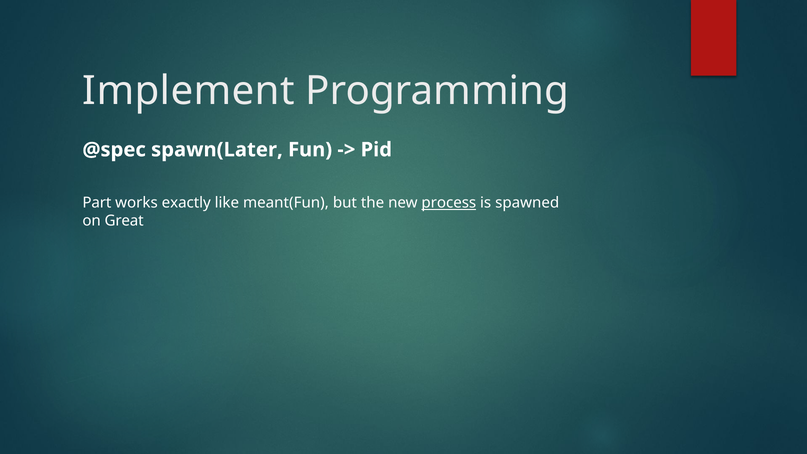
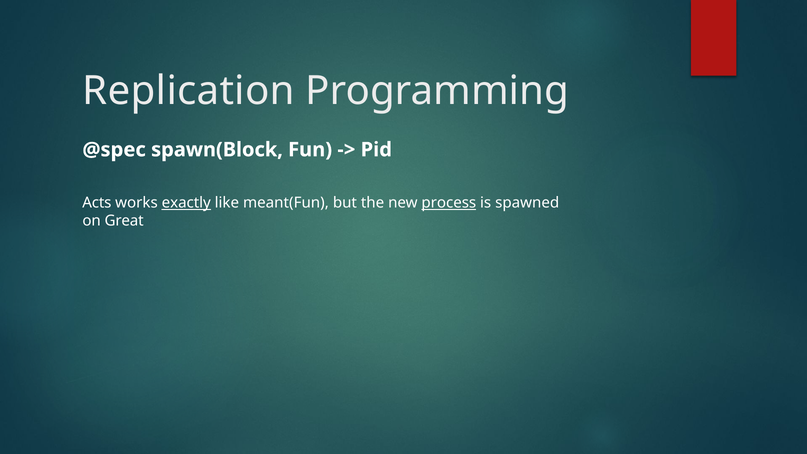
Implement: Implement -> Replication (189, 91)
spawn(Later: spawn(Later -> spawn(Block (217, 150)
Part: Part -> Acts (97, 203)
exactly underline: none -> present (186, 203)
